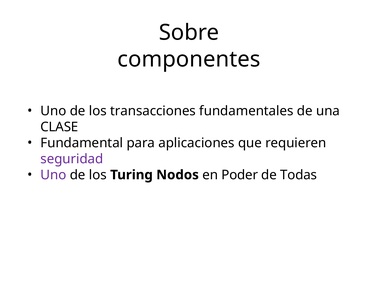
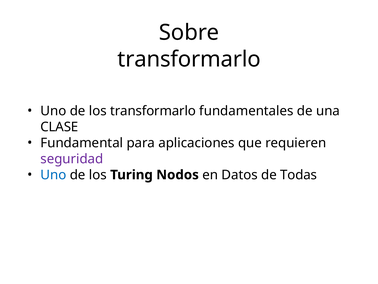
componentes: componentes -> transformarlo (189, 59)
los transacciones: transacciones -> transformarlo (153, 111)
Uno colour: purple -> blue (53, 175)
Poder: Poder -> Datos (240, 175)
